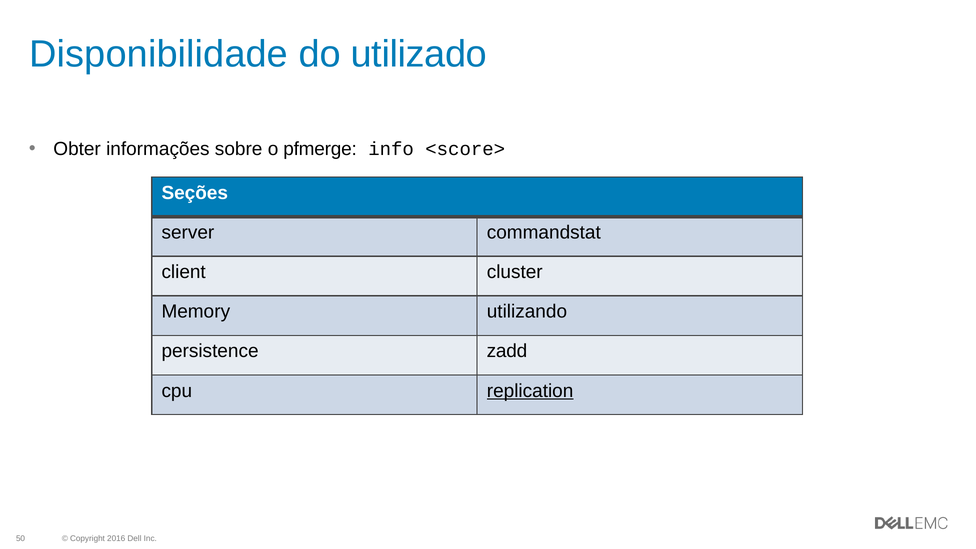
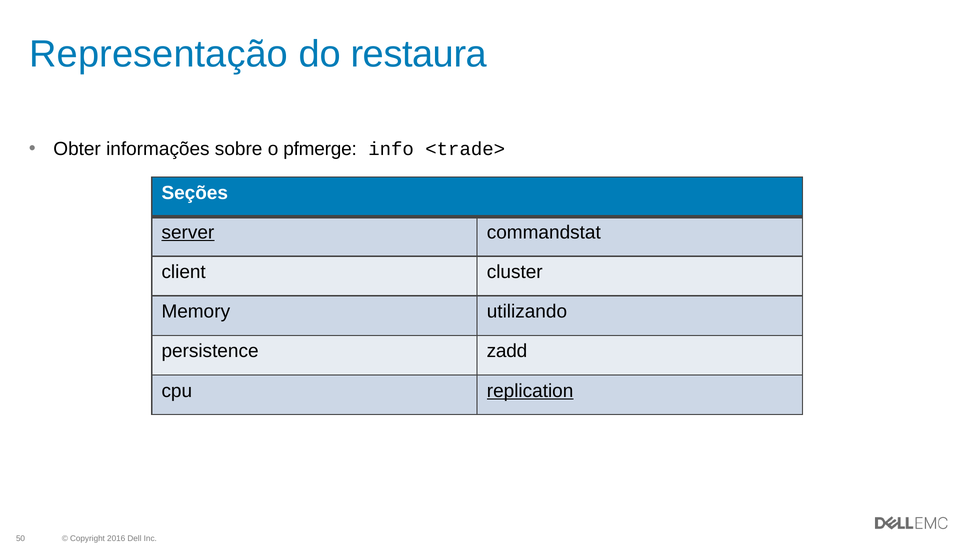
Disponibilidade: Disponibilidade -> Representação (159, 54)
utilizado: utilizado -> restaura (419, 54)
<score>: <score> -> <trade> (465, 149)
server underline: none -> present (188, 233)
